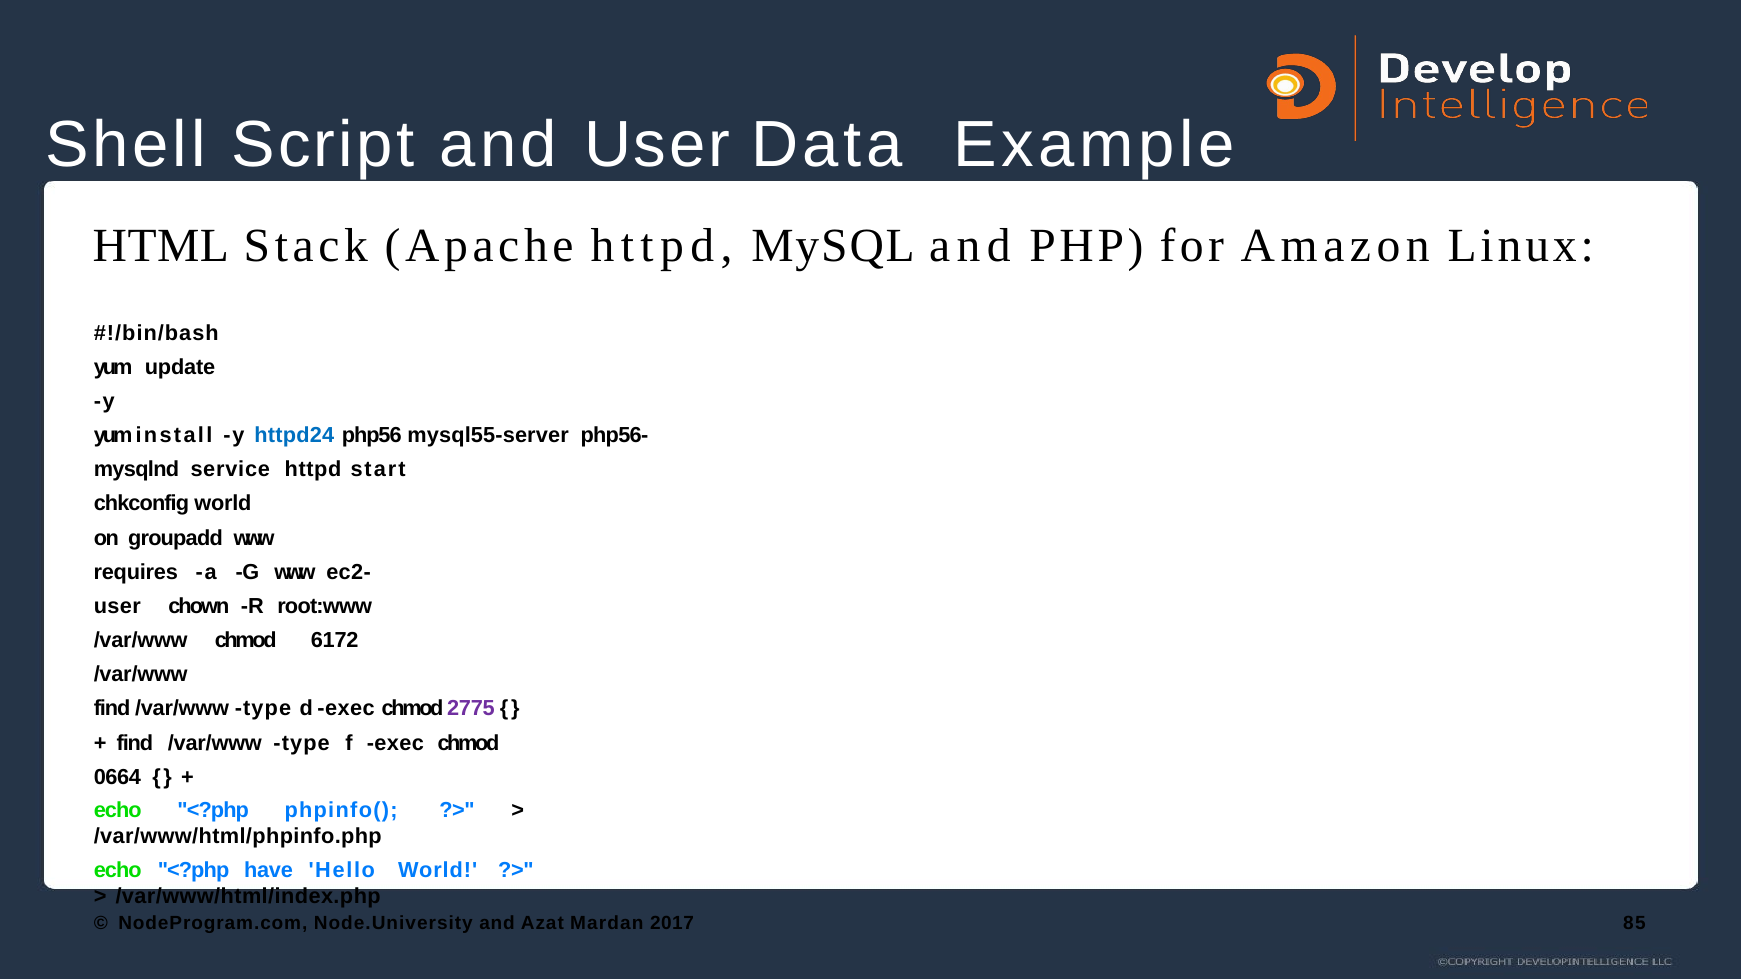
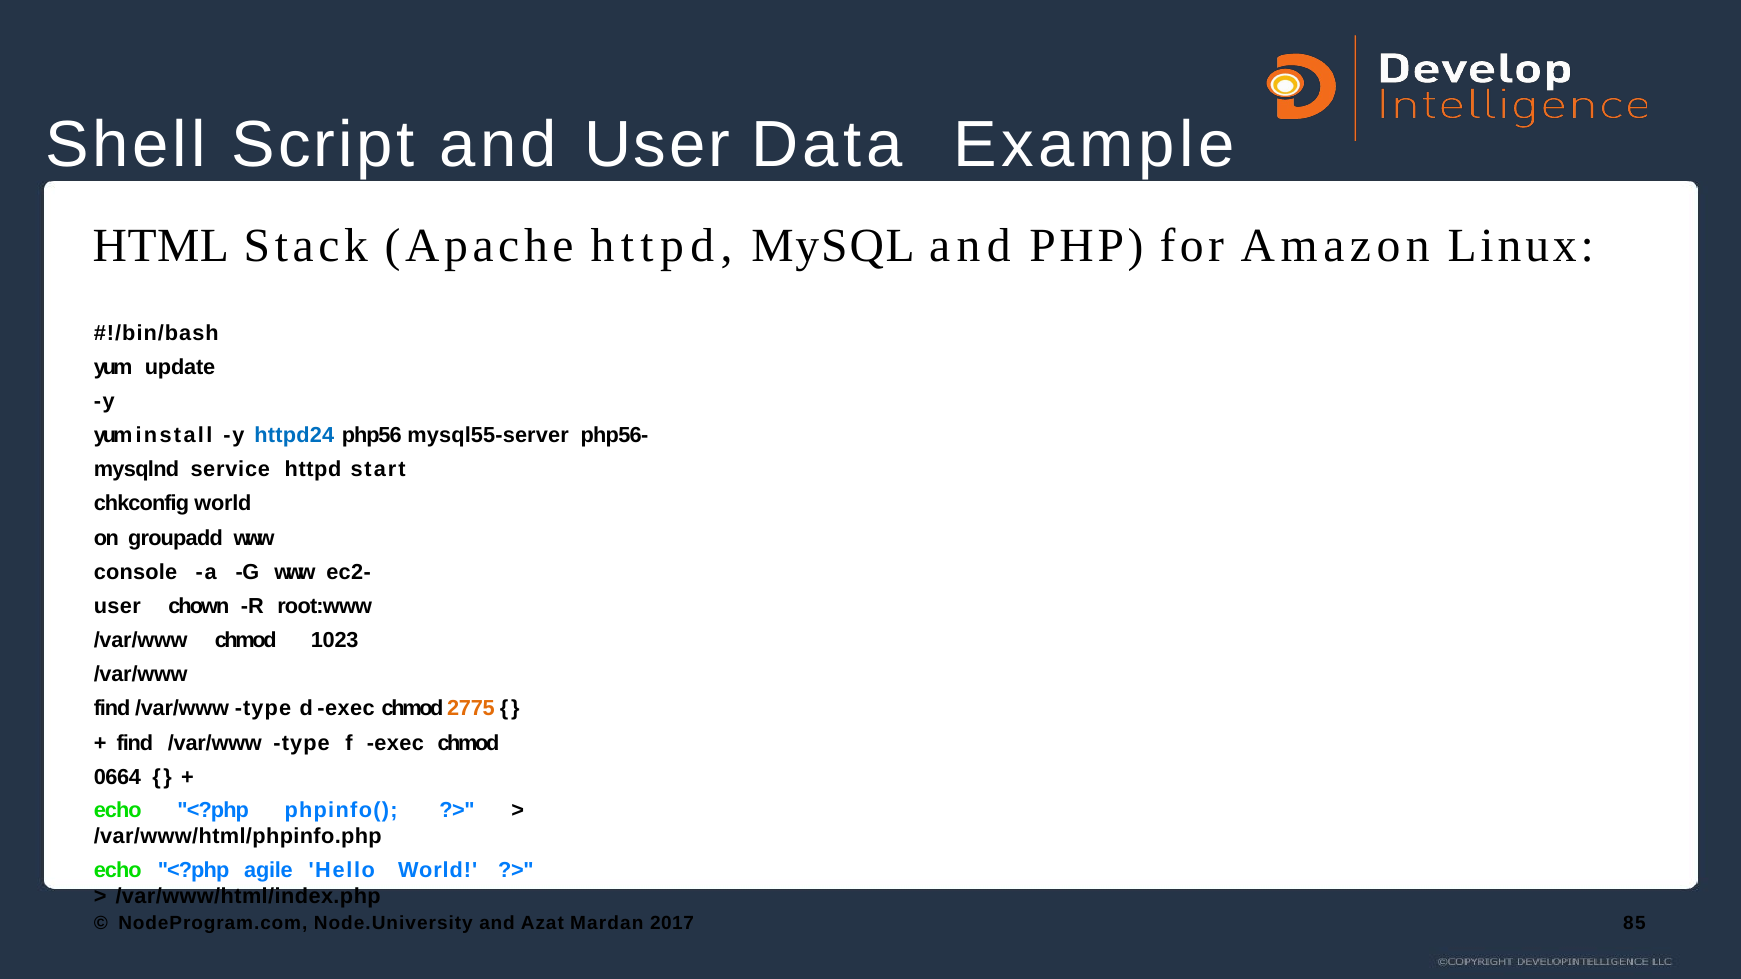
requires: requires -> console (136, 572)
6172: 6172 -> 1023 (335, 641)
2775 colour: purple -> orange (471, 709)
have: have -> agile (268, 870)
